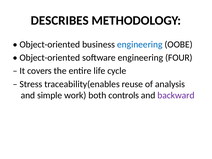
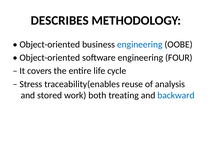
simple: simple -> stored (50, 95)
controls: controls -> treating (124, 95)
backward colour: purple -> blue (176, 95)
